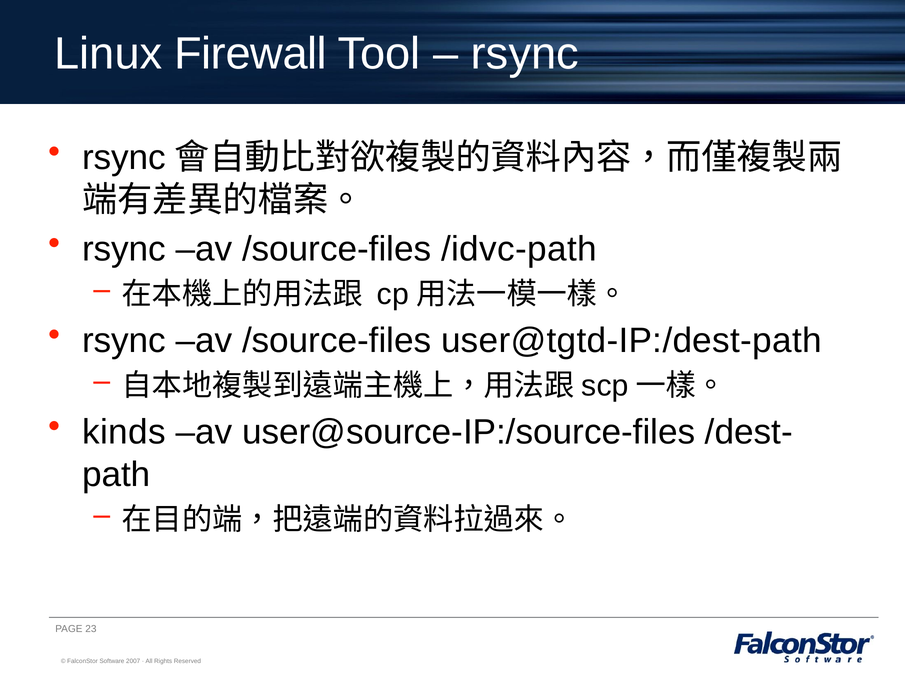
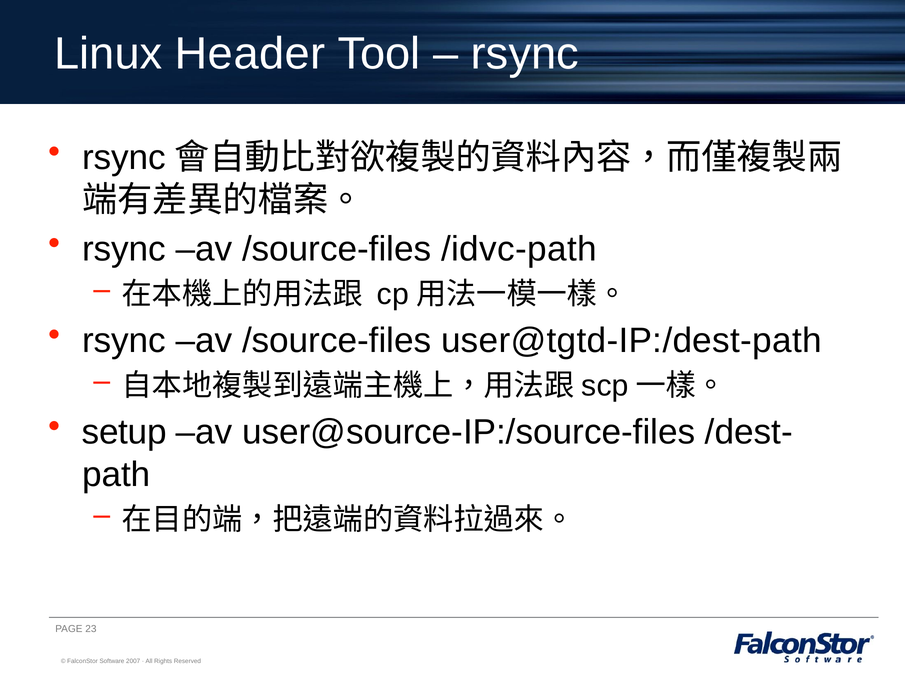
Firewall: Firewall -> Header (250, 54)
kinds: kinds -> setup (124, 432)
